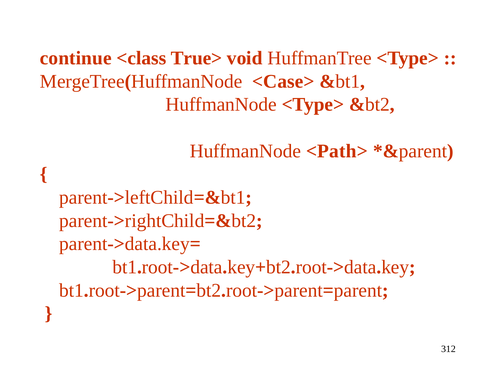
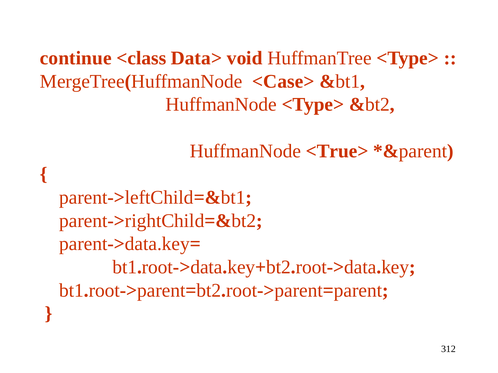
True>: True> -> Data> (196, 58)
<Path>: <Path> -> <True> (337, 151)
